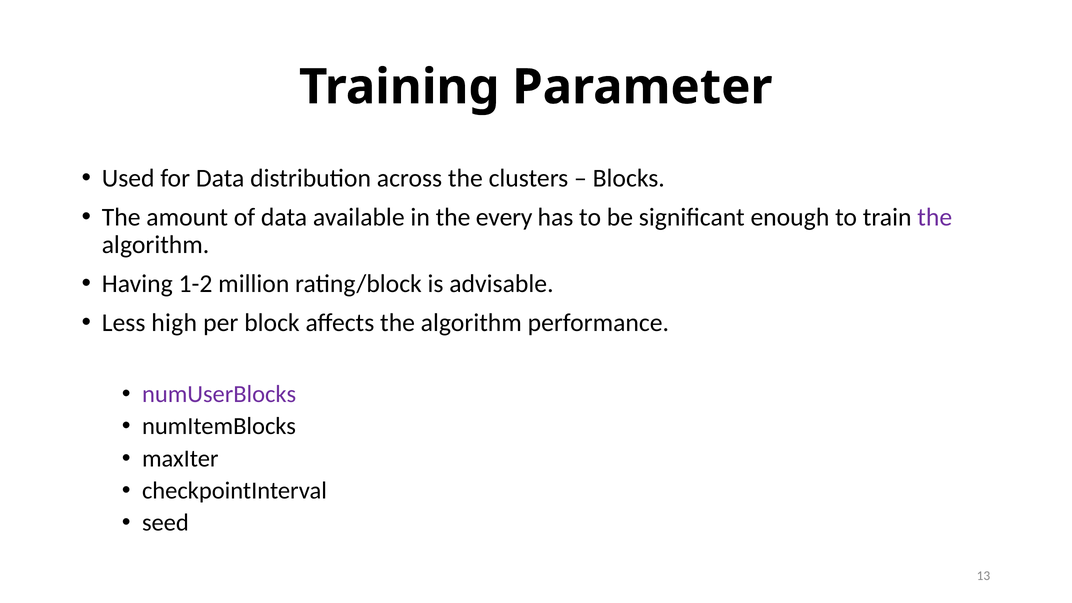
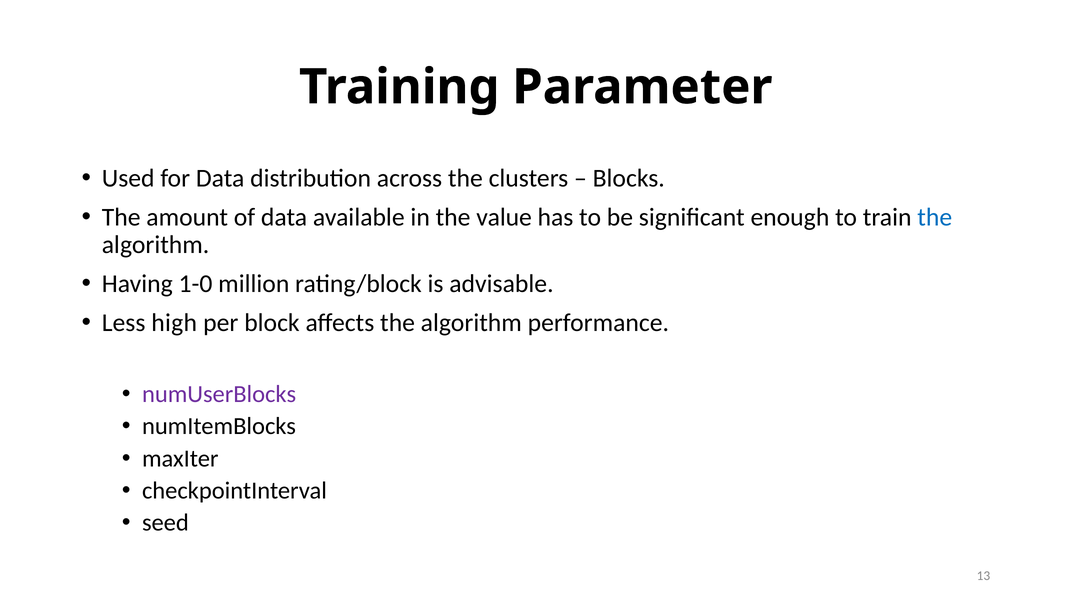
every: every -> value (504, 217)
the colour: purple -> blue (935, 217)
1-2: 1-2 -> 1-0 (195, 284)
